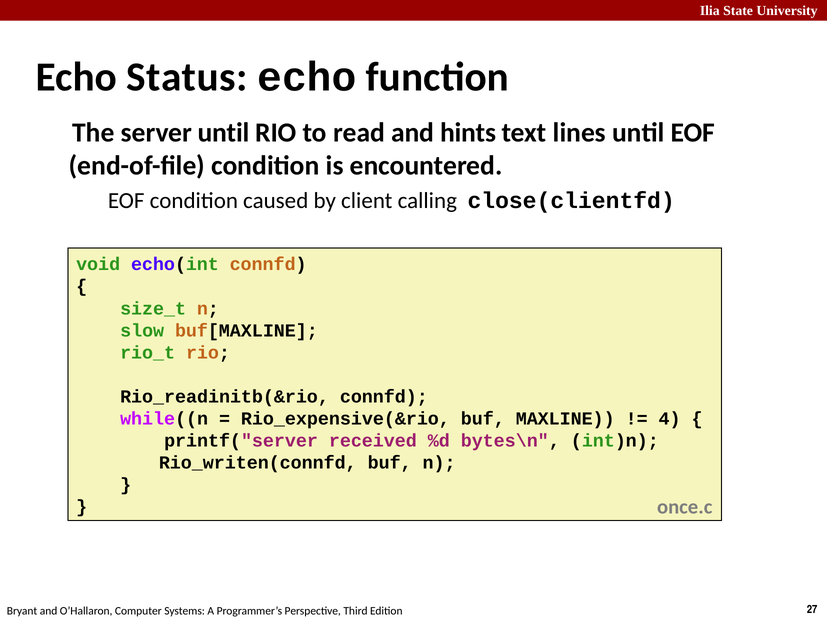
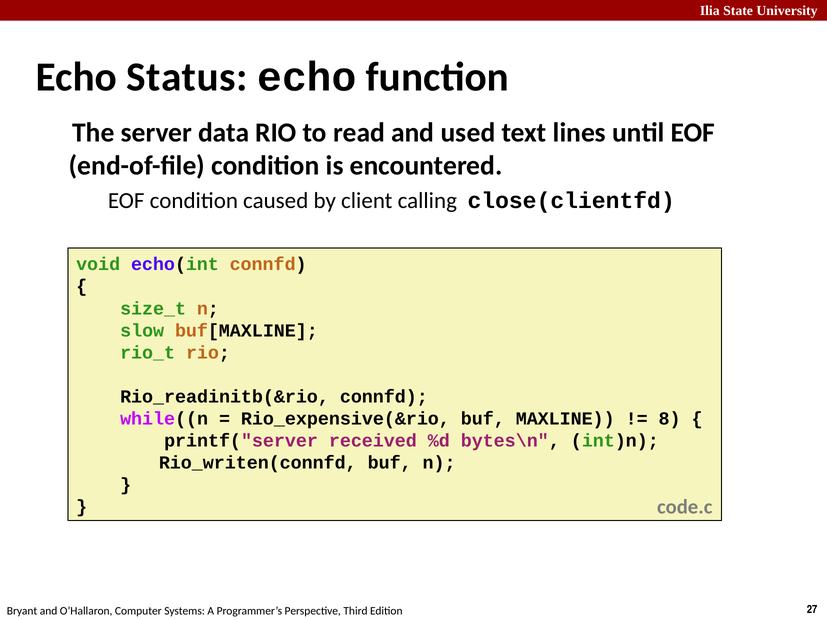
server until: until -> data (224, 133)
hints: hints -> used (468, 133)
4: 4 -> 8 (670, 419)
once.c: once.c -> code.c (685, 507)
